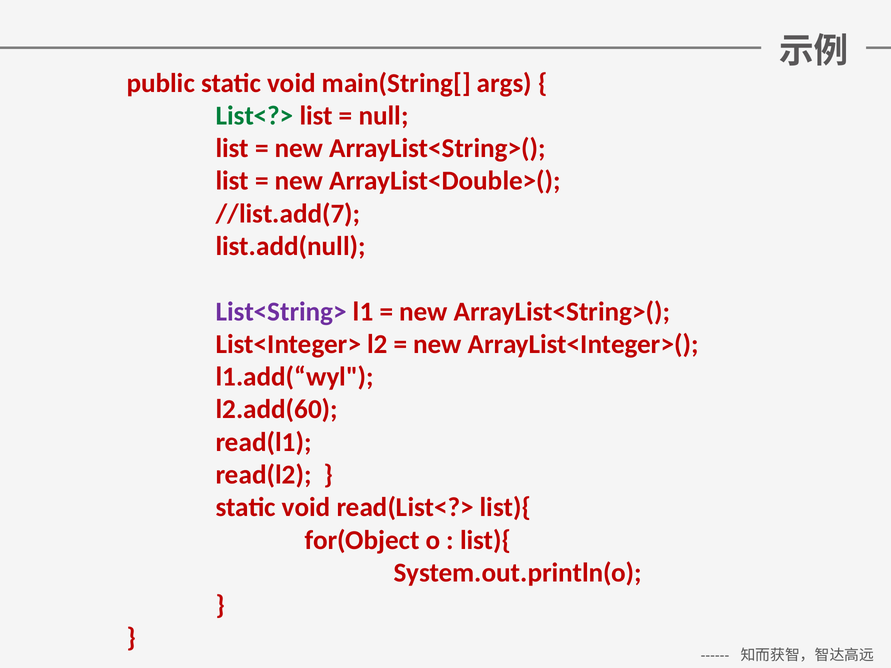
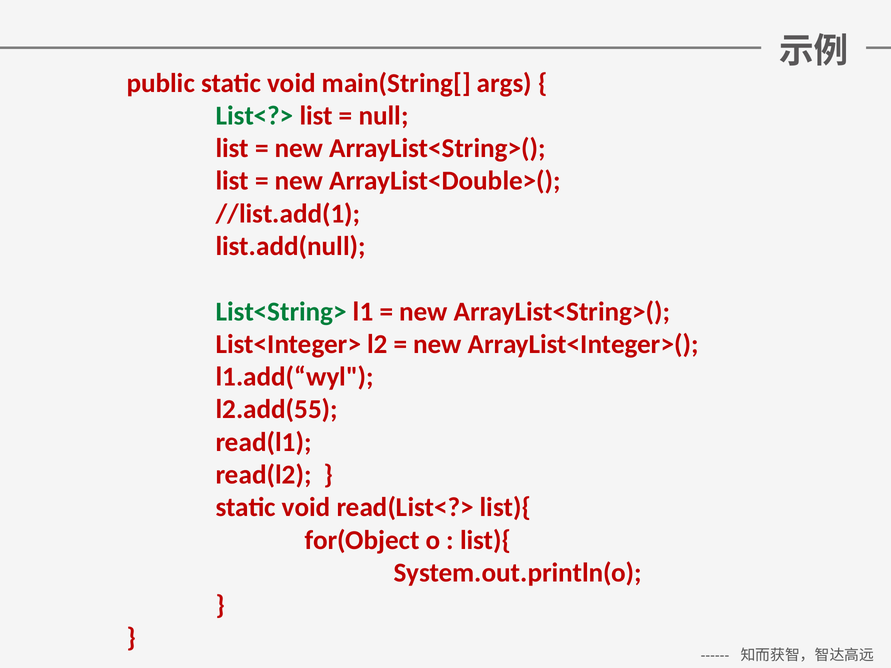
//list.add(7: //list.add(7 -> //list.add(1 (288, 214)
List<String> colour: purple -> green (281, 312)
l2.add(60: l2.add(60 -> l2.add(55 (277, 410)
